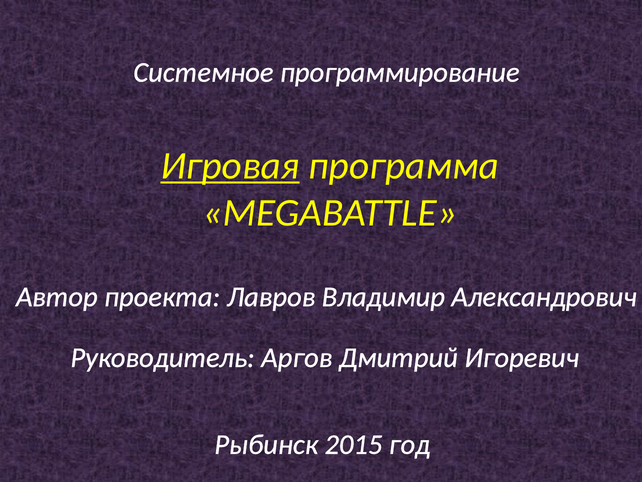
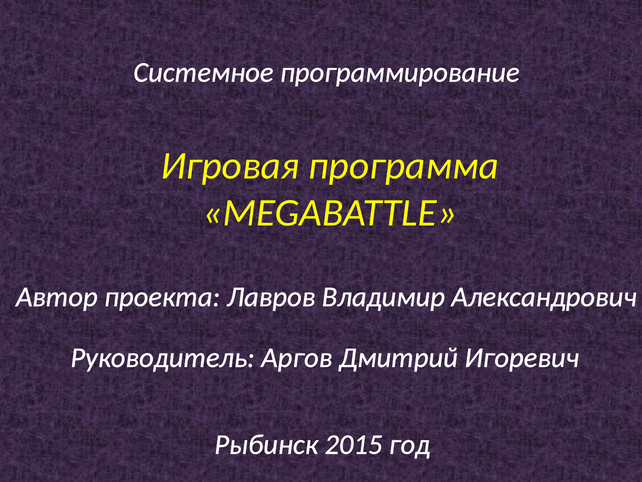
Игровая underline: present -> none (230, 165)
